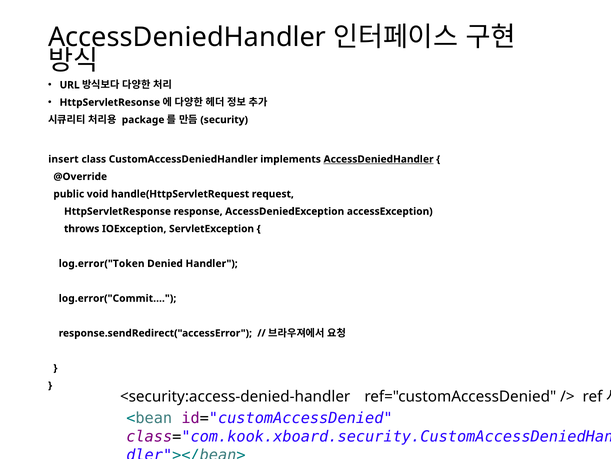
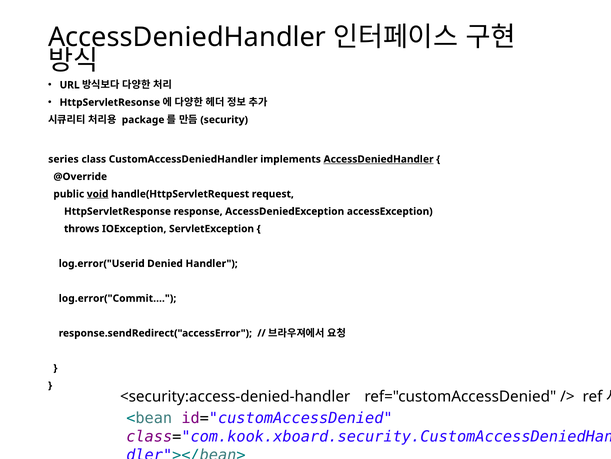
insert: insert -> series (63, 159)
void underline: none -> present (98, 194)
log.error("Token: log.error("Token -> log.error("Userid (102, 263)
